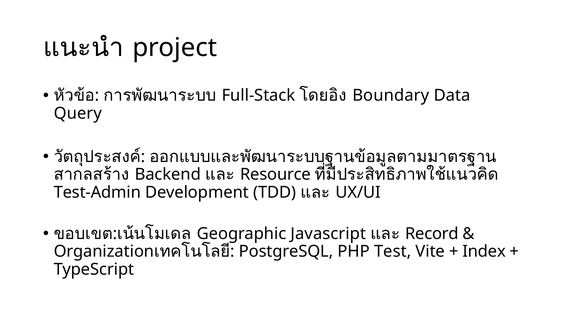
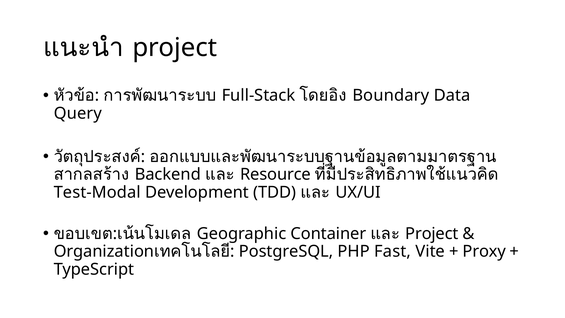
Test-Admin: Test-Admin -> Test-Modal (97, 192)
Javascript: Javascript -> Container (328, 234)
Record: Record -> Project (432, 234)
Test: Test -> Fast (393, 251)
Index: Index -> Proxy (484, 251)
